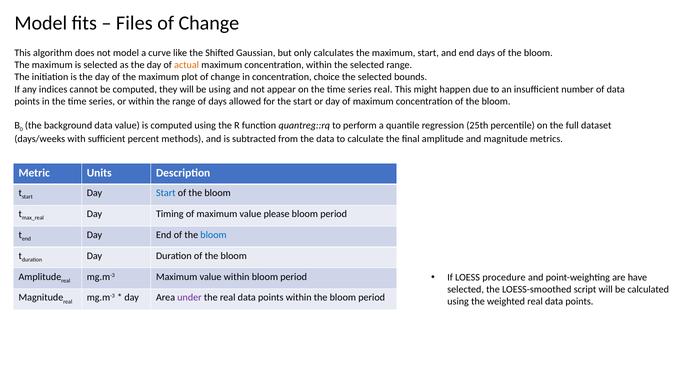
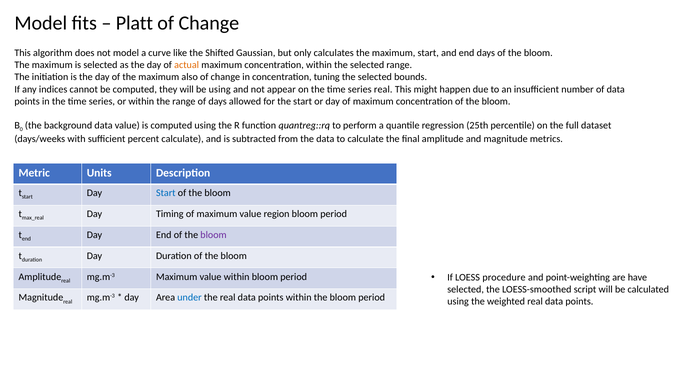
Files: Files -> Platt (134, 23)
plot: plot -> also (190, 77)
choice: choice -> tuning (327, 77)
percent methods: methods -> calculate (183, 139)
please: please -> region (277, 214)
bloom colour: blue -> purple (213, 235)
under colour: purple -> blue (189, 298)
